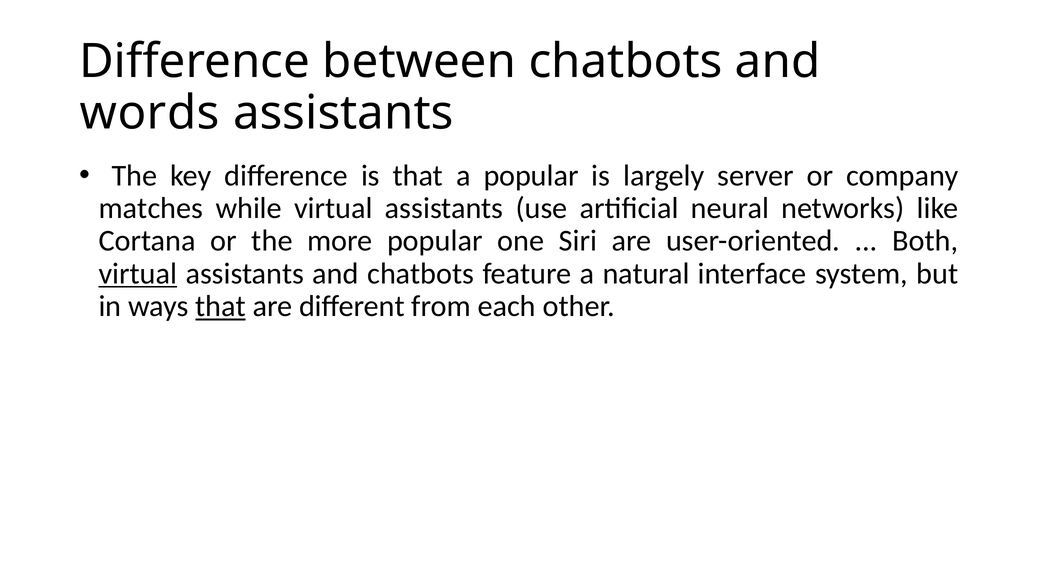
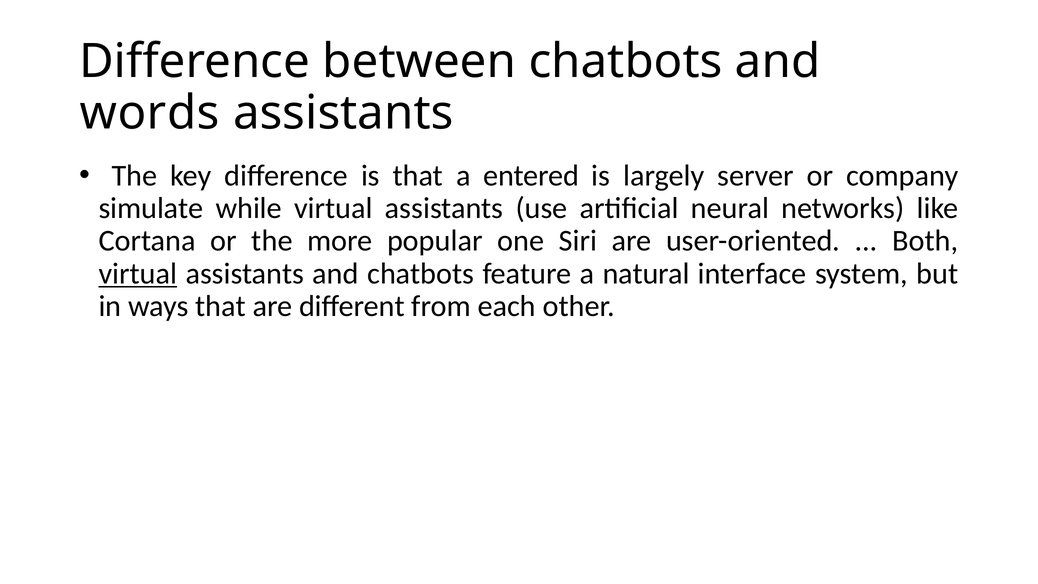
a popular: popular -> entered (531, 175)
matches: matches -> simulate (151, 208)
that underline: present -> none (221, 306)
